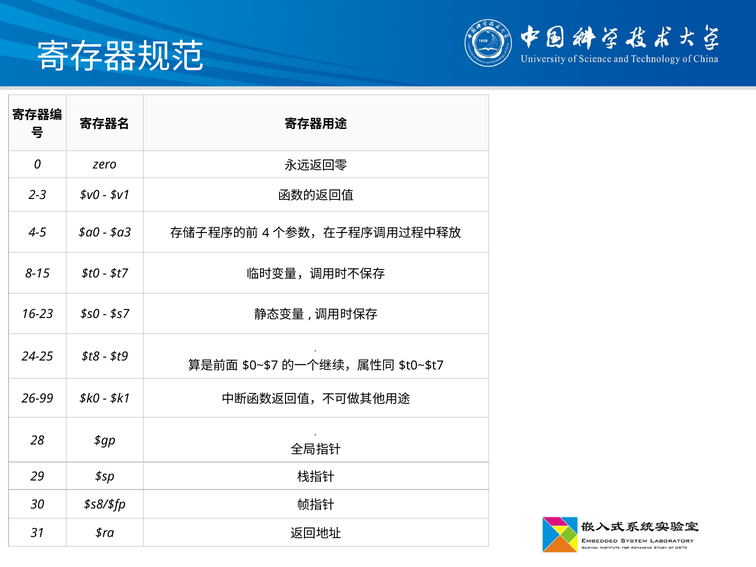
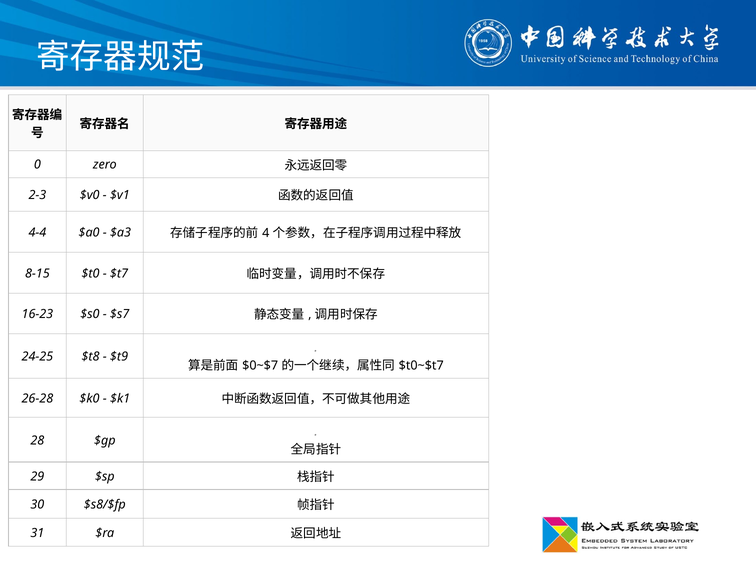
4-5: 4-5 -> 4-4 (37, 232)
26-99: 26-99 -> 26-28 (37, 399)
